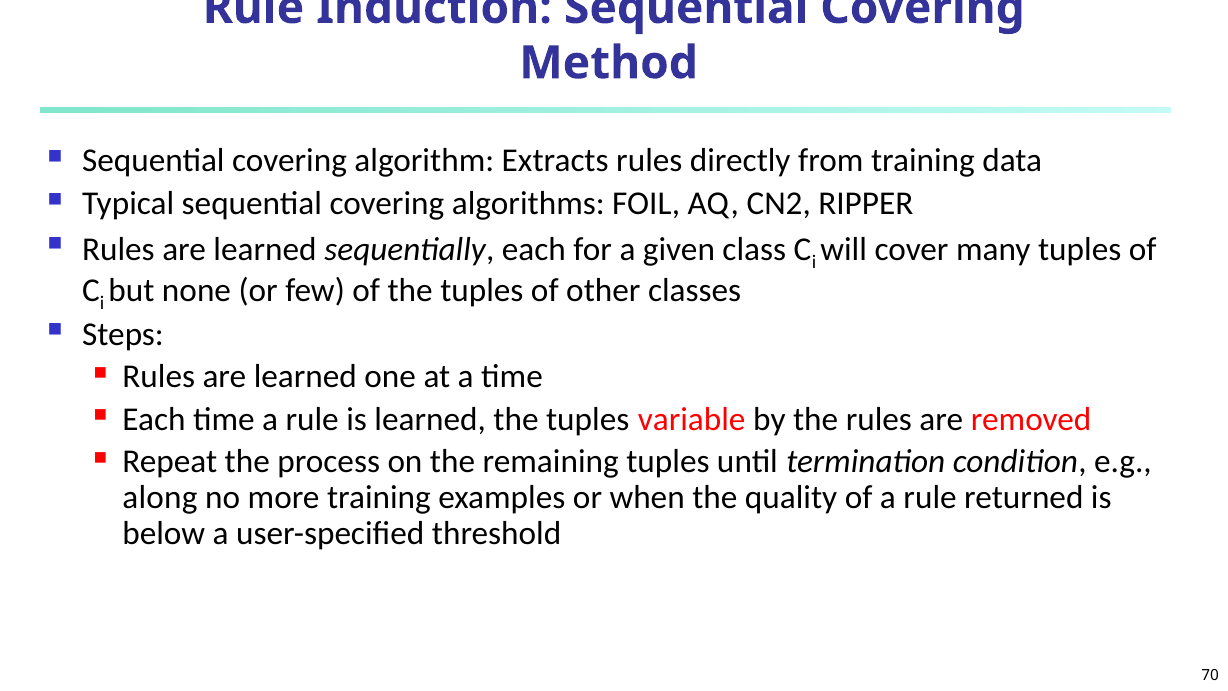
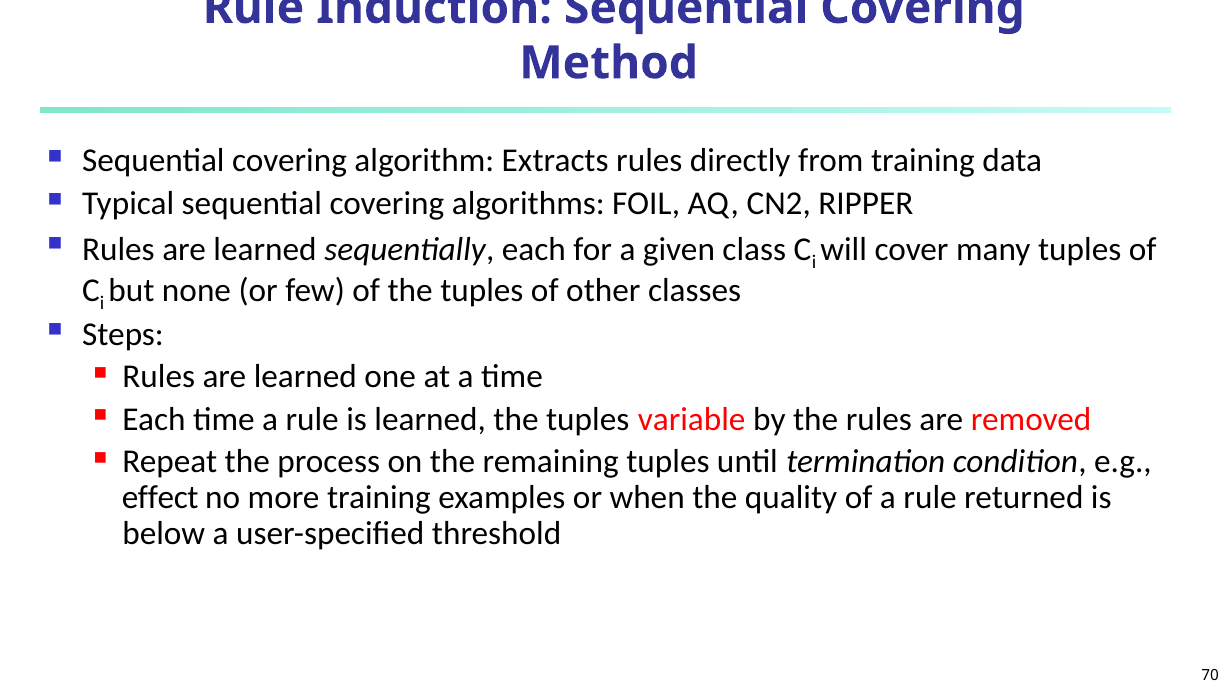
along: along -> effect (160, 497)
